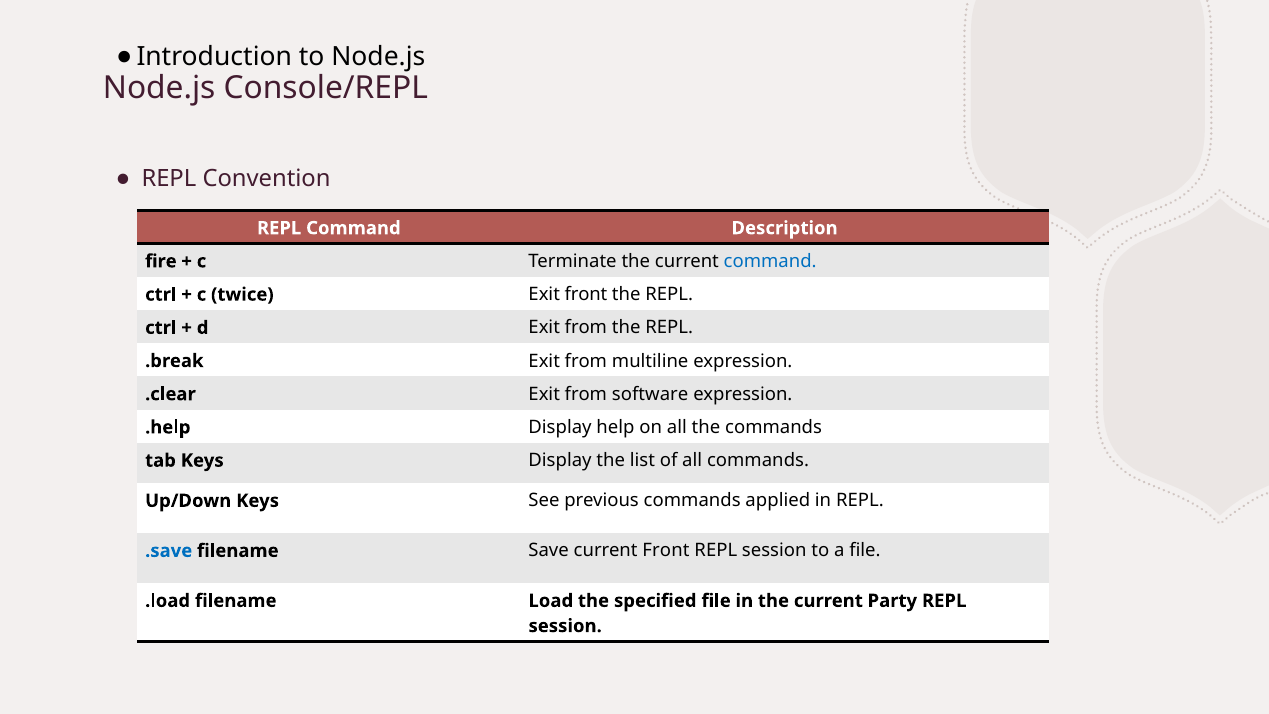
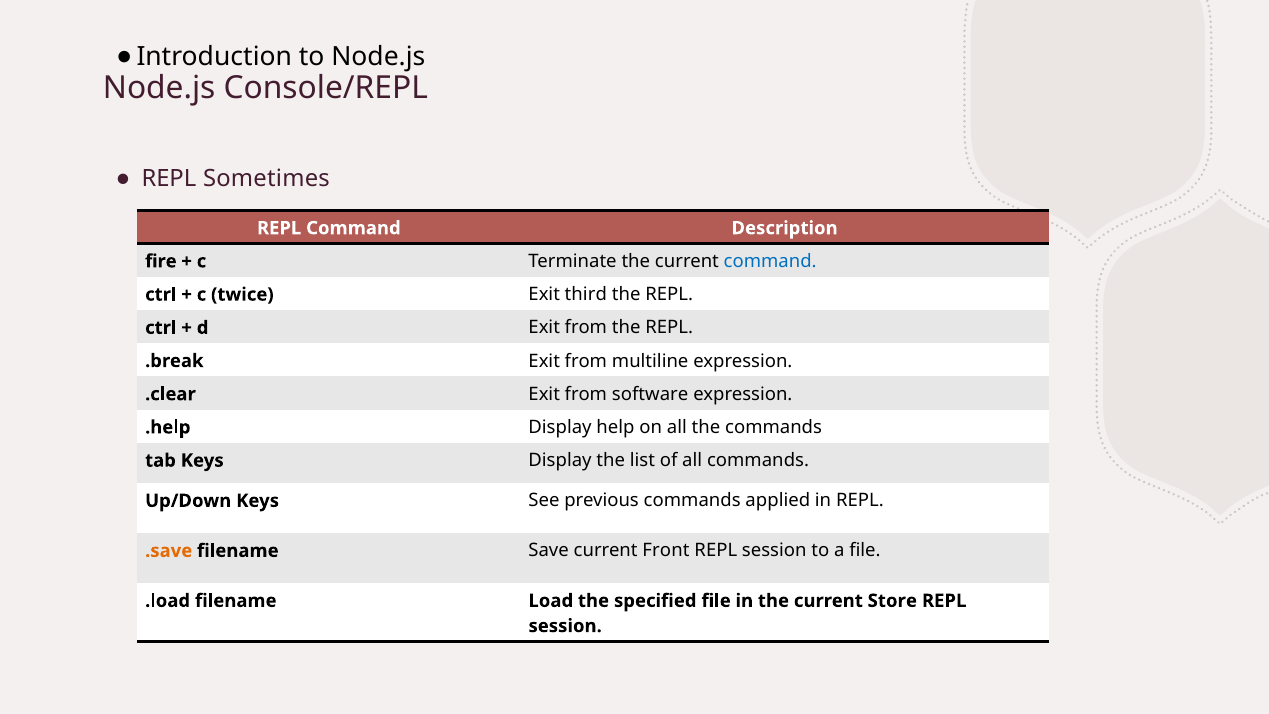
Convention: Convention -> Sometimes (266, 178)
Exit front: front -> third (586, 294)
.save colour: blue -> orange (169, 551)
Party: Party -> Store (892, 601)
